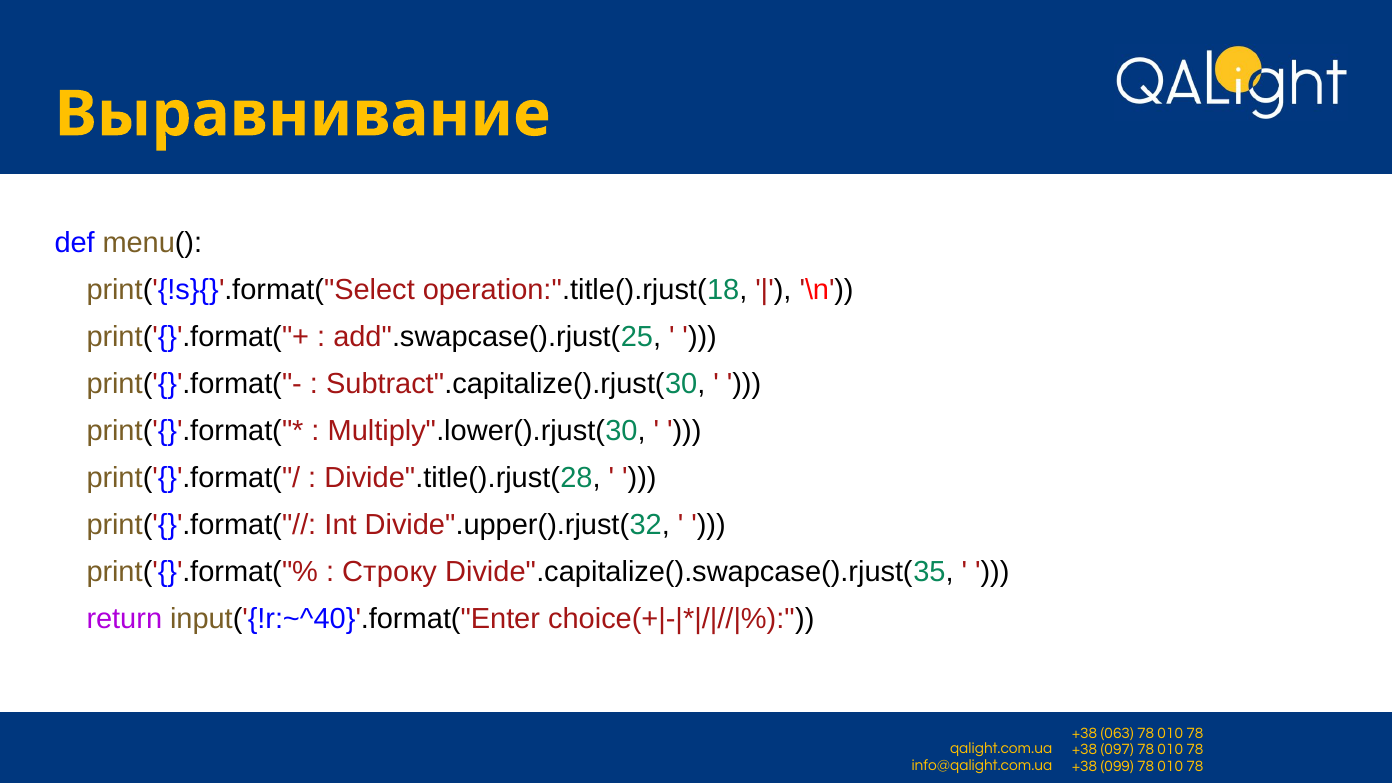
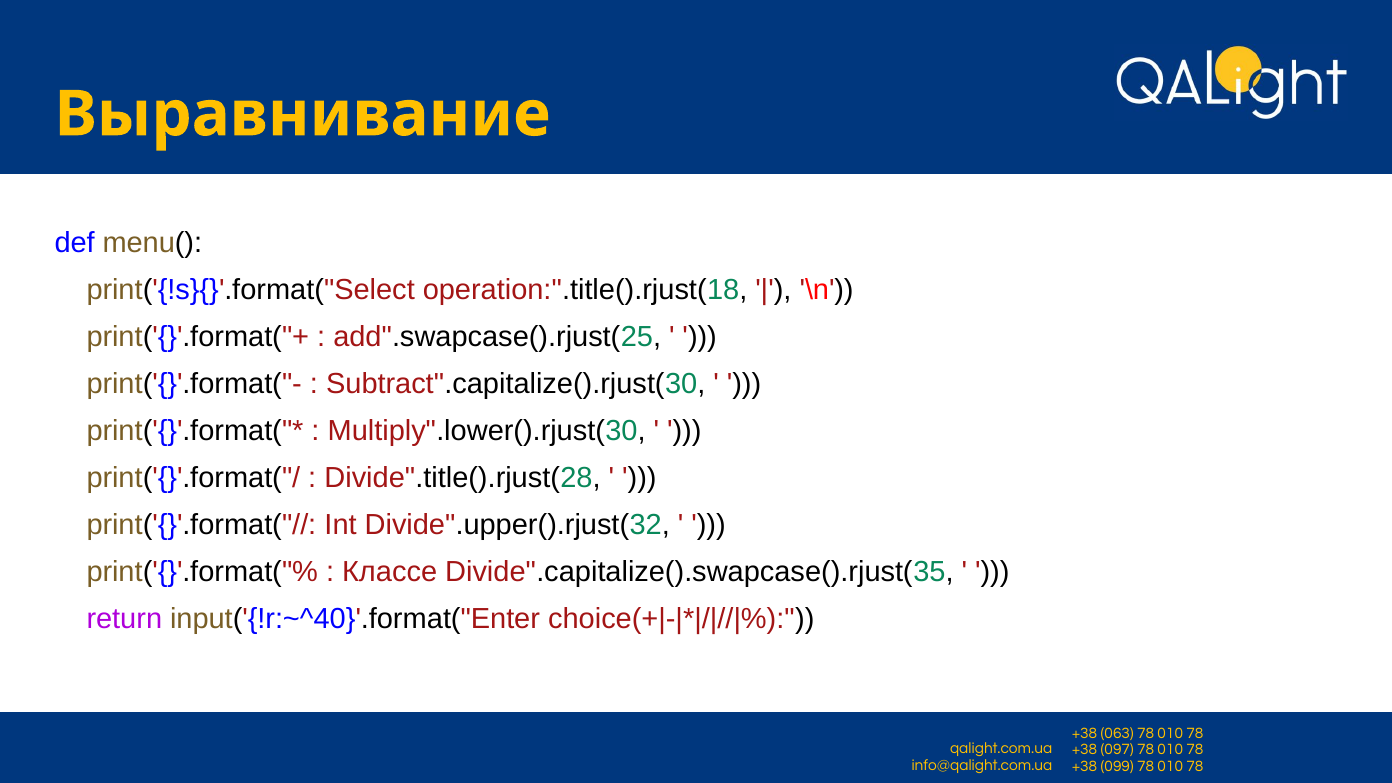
Строку: Строку -> Классе (390, 572)
